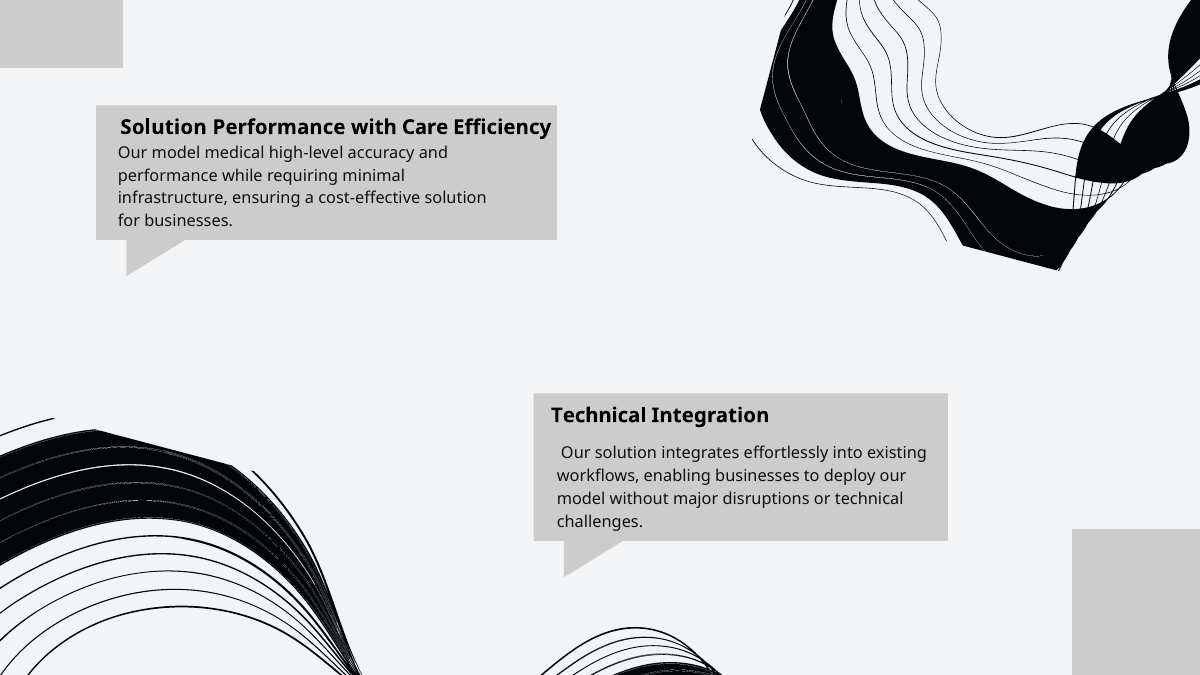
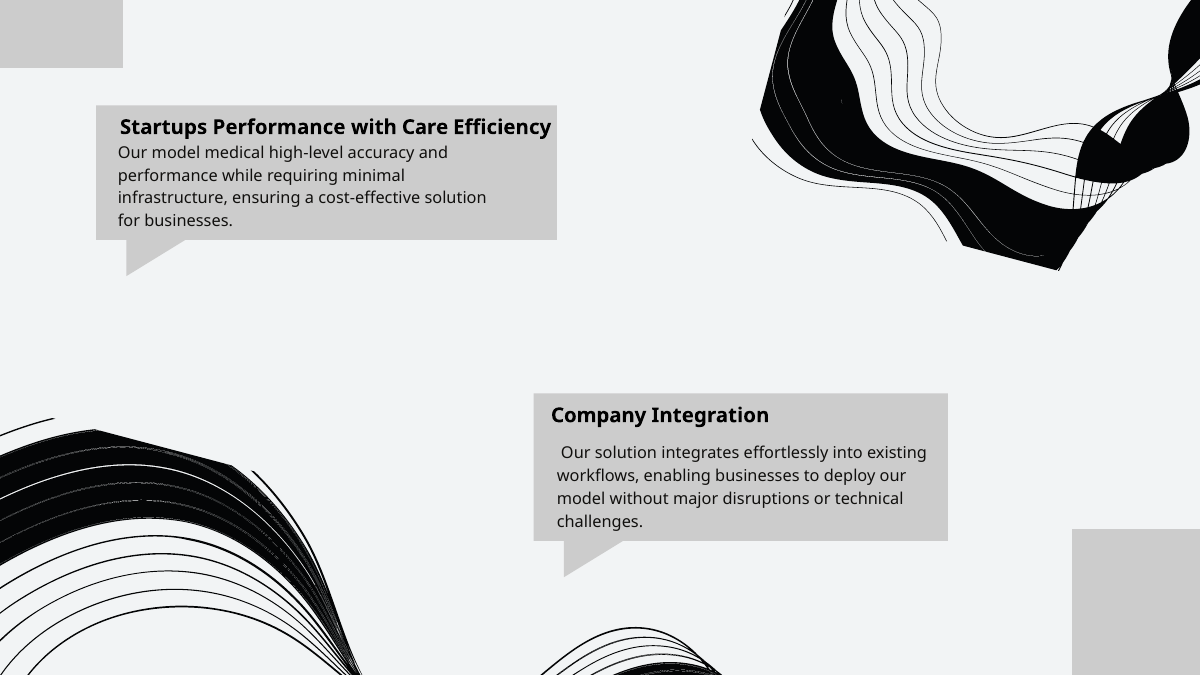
Solution: Solution -> Startups (164, 127)
Technical: Technical -> Company (599, 415)
